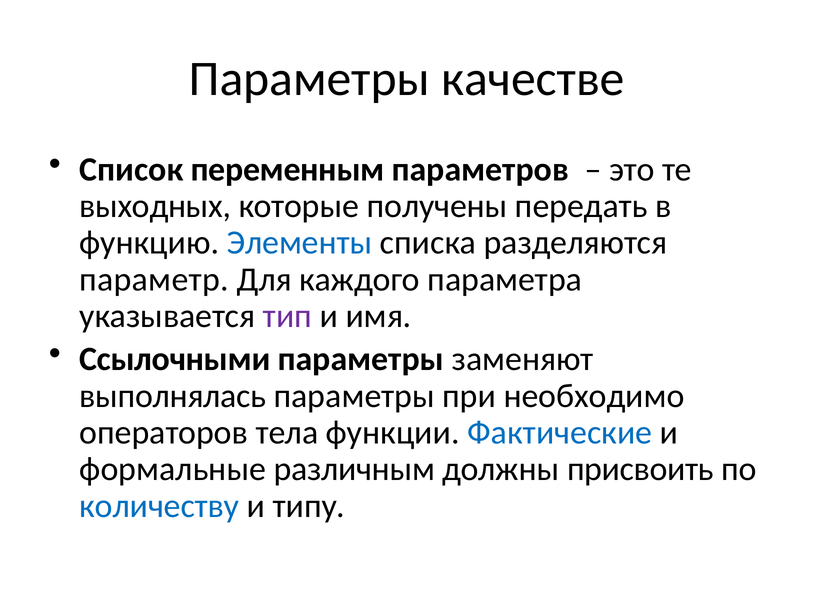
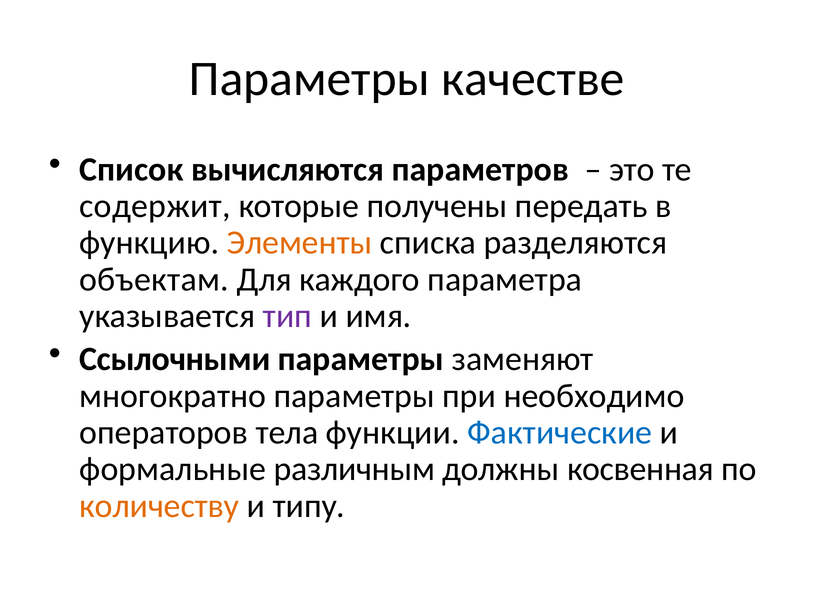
переменным: переменным -> вычисляются (288, 169)
выходных: выходных -> содержит (155, 206)
Элементы colour: blue -> orange (300, 242)
параметр: параметр -> объектам (154, 279)
выполнялась: выполнялась -> многократно (173, 396)
присвоить: присвоить -> косвенная (640, 469)
количеству colour: blue -> orange (159, 505)
